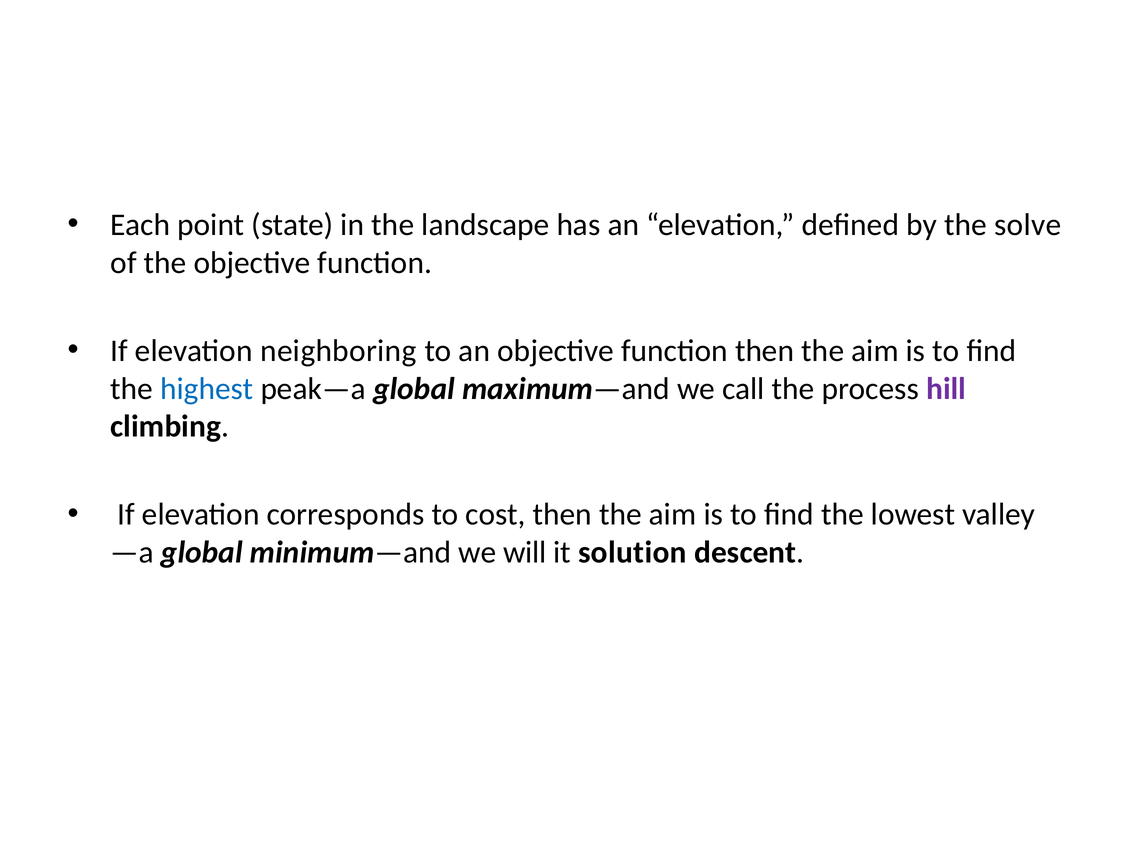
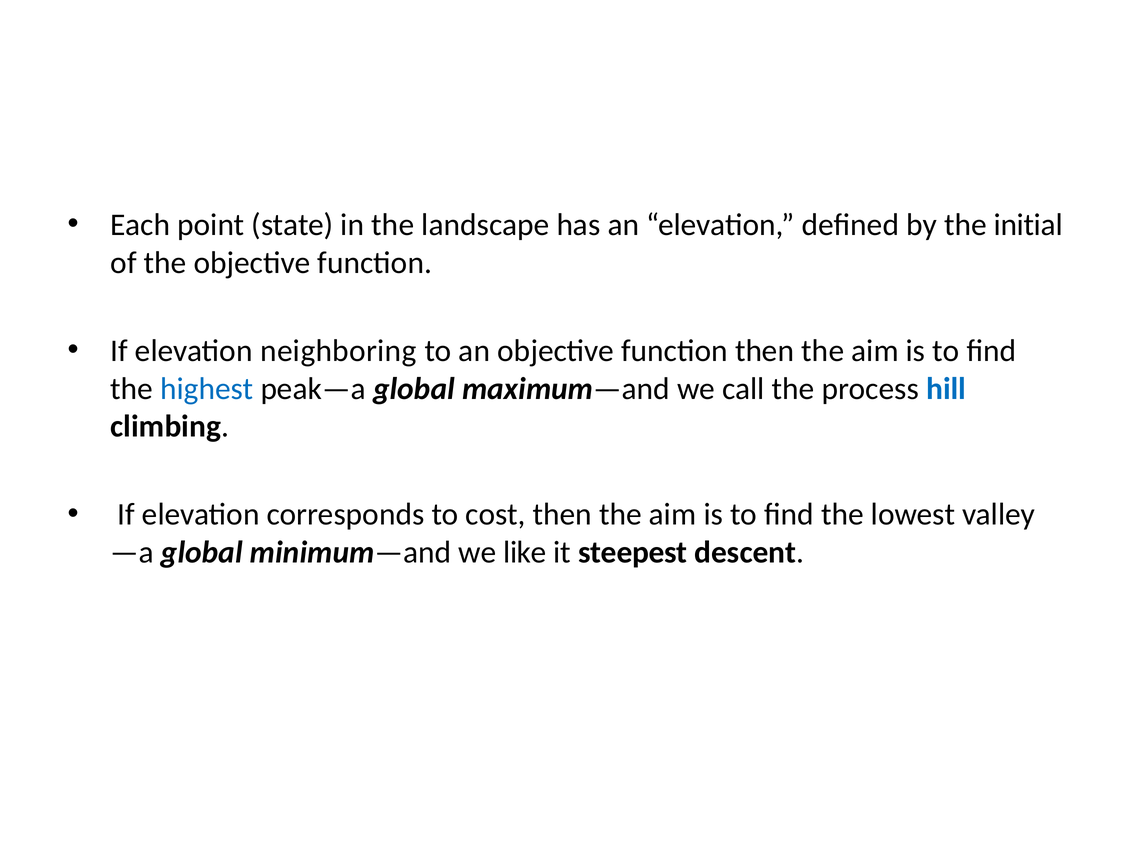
solve: solve -> initial (1028, 225)
hill colour: purple -> blue (946, 389)
will: will -> like (525, 552)
solution: solution -> steepest (633, 552)
